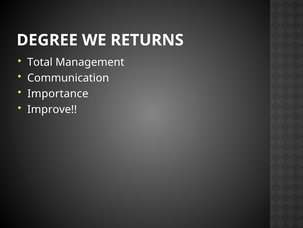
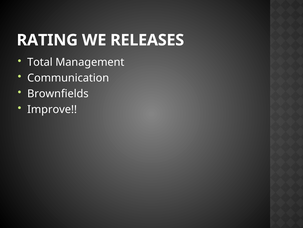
DEGREE: DEGREE -> RATING (47, 40)
RETURNS: RETURNS -> RELEASES (147, 40)
Importance: Importance -> Brownfields (58, 93)
